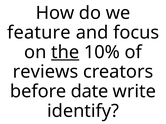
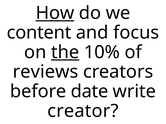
How underline: none -> present (55, 13)
feature: feature -> content (39, 33)
identify: identify -> creator (83, 111)
